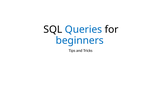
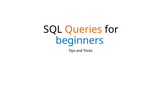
Queries colour: blue -> orange (83, 30)
